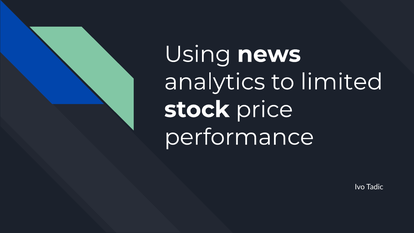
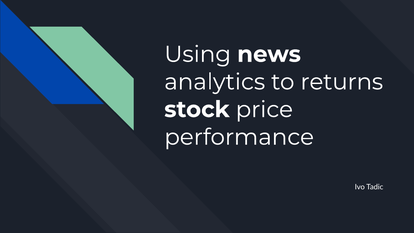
limited: limited -> returns (342, 82)
